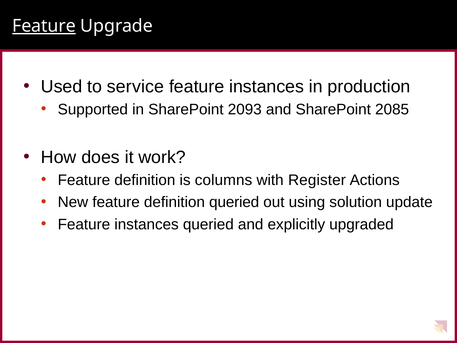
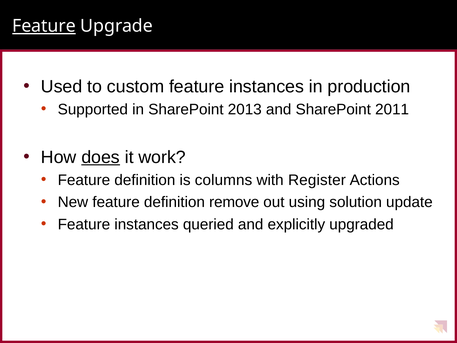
service: service -> custom (136, 87)
2093: 2093 -> 2013 (245, 109)
2085: 2085 -> 2011 (392, 109)
does underline: none -> present (101, 157)
definition queried: queried -> remove (234, 202)
